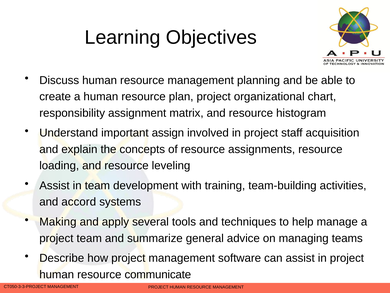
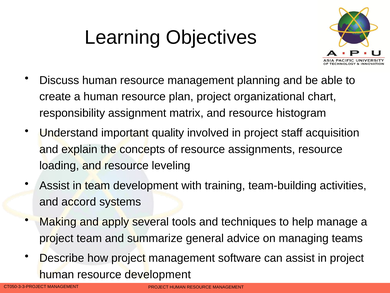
assign: assign -> quality (168, 133)
resource communicate: communicate -> development (158, 274)
